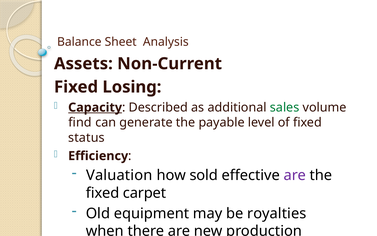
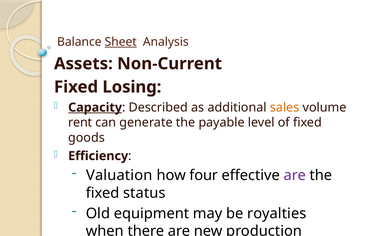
Sheet underline: none -> present (121, 42)
sales colour: green -> orange (285, 107)
find: find -> rent (80, 122)
status: status -> goods (86, 137)
sold: sold -> four (204, 175)
carpet: carpet -> status (144, 193)
